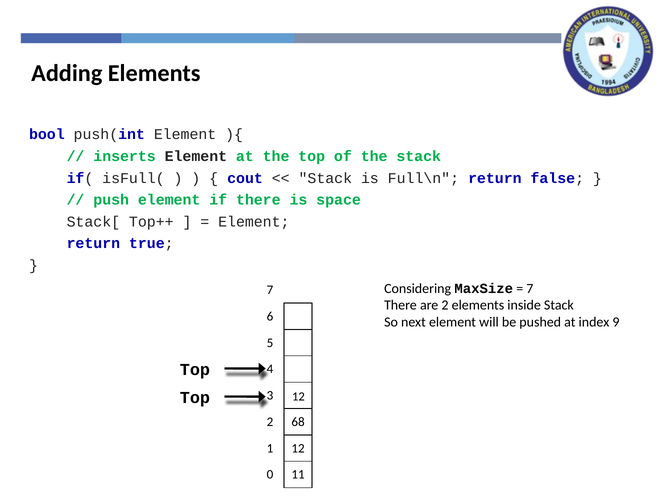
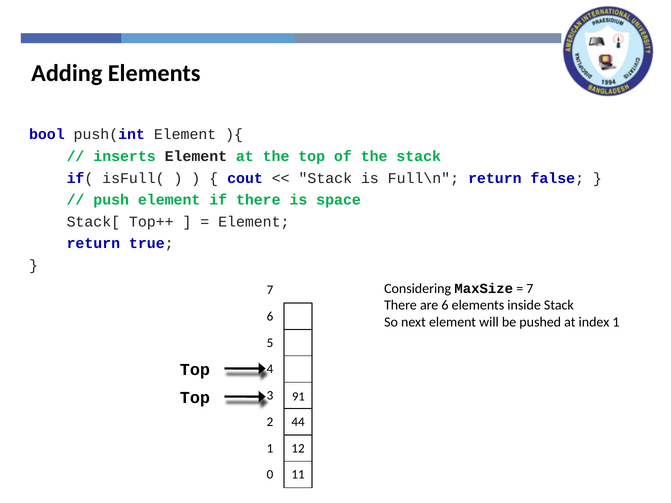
are 2: 2 -> 6 (445, 305)
index 9: 9 -> 1 (616, 322)
Top 12: 12 -> 91 (298, 397)
68: 68 -> 44 (298, 422)
